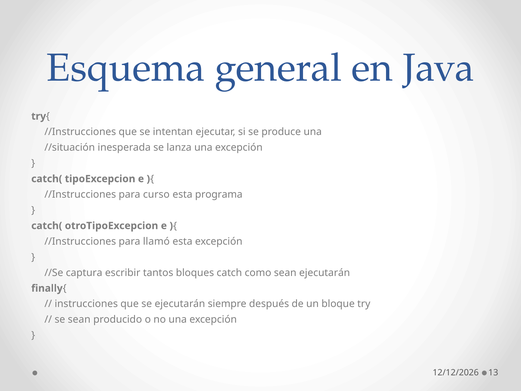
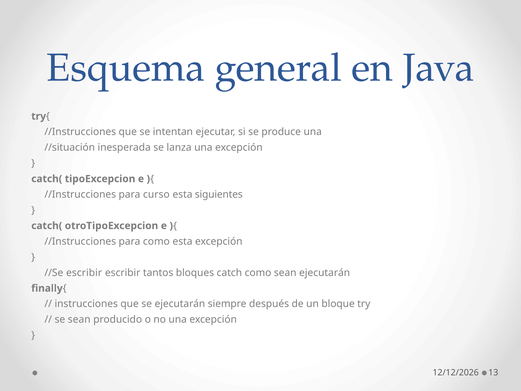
programa: programa -> siguientes (219, 194)
para llamó: llamó -> como (156, 241)
//Se captura: captura -> escribir (84, 272)
